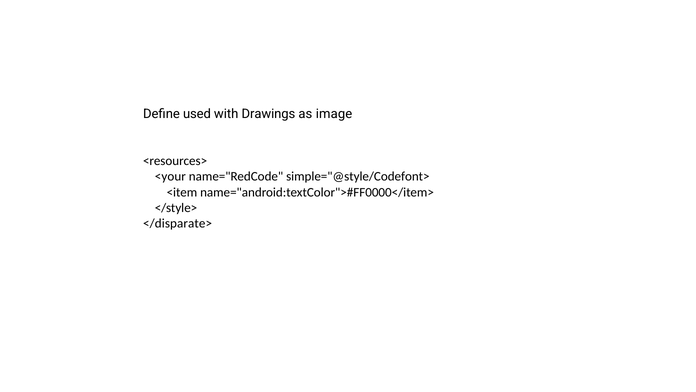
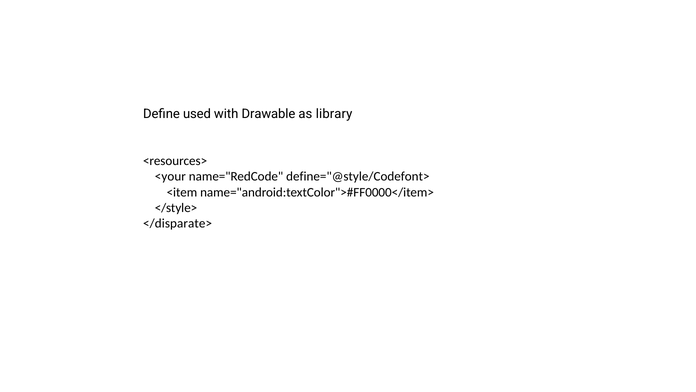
Drawings: Drawings -> Drawable (268, 114)
image: image -> library (334, 114)
simple="@style/Codefont>: simple="@style/Codefont> -> define="@style/Codefont> (358, 176)
